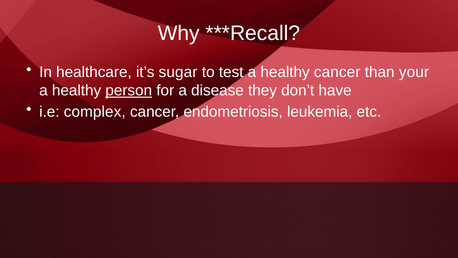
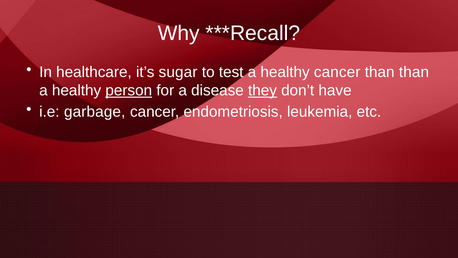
than your: your -> than (414, 72)
they underline: none -> present (262, 90)
complex: complex -> garbage (95, 112)
